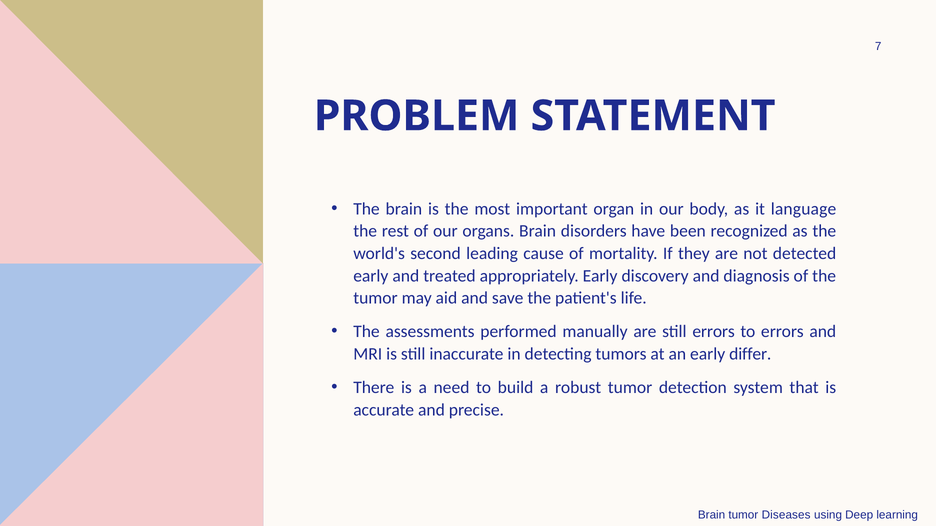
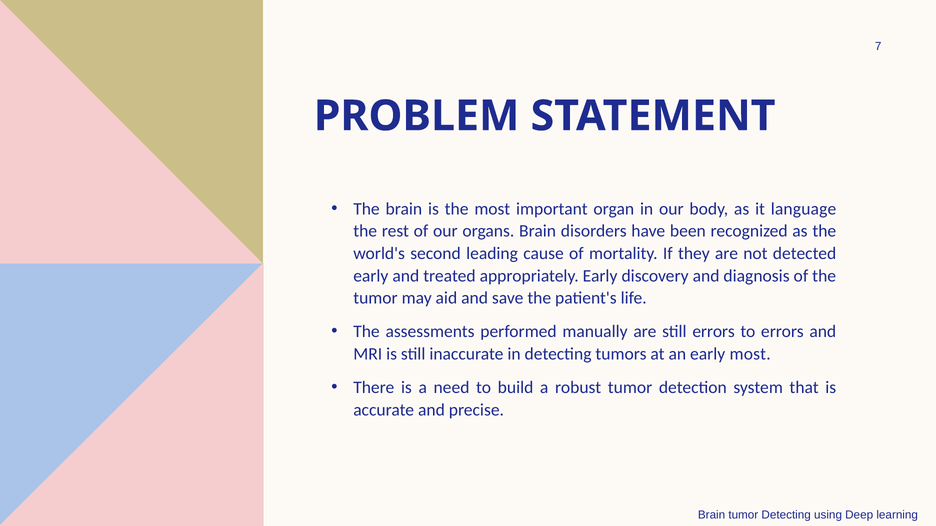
early differ: differ -> most (750, 354)
tumor Diseases: Diseases -> Detecting (786, 515)
